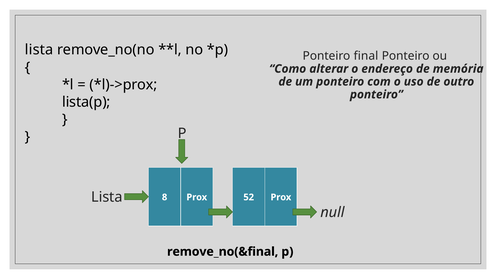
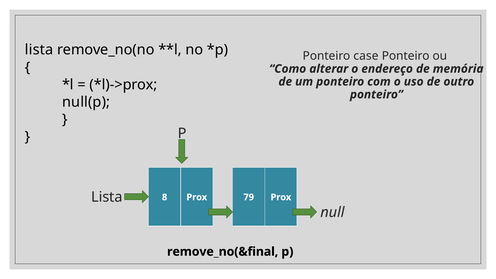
final: final -> case (366, 56)
lista(p: lista(p -> null(p (86, 102)
52: 52 -> 79 (249, 197)
